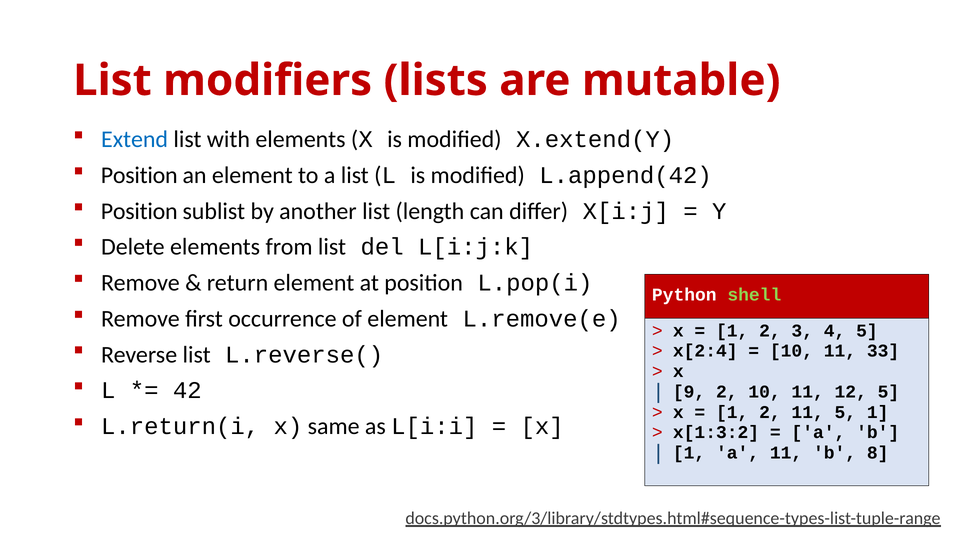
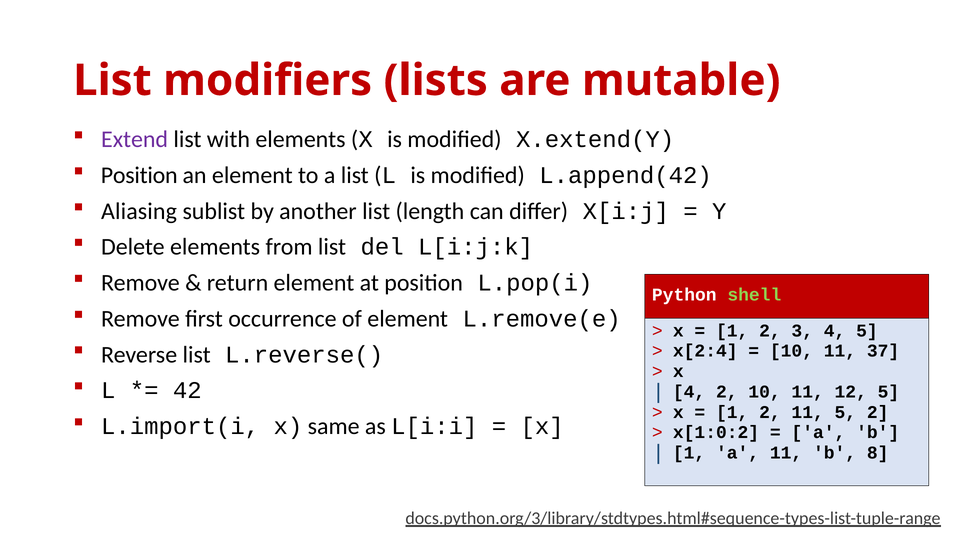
Extend colour: blue -> purple (135, 139)
Position: Position -> Aliasing (139, 211)
33: 33 -> 37 (883, 351)
9: 9 -> 4 (689, 392)
5 1: 1 -> 2 (878, 412)
L.return(i: L.return(i -> L.import(i (180, 426)
x[1:3:2: x[1:3:2 -> x[1:0:2 (716, 432)
